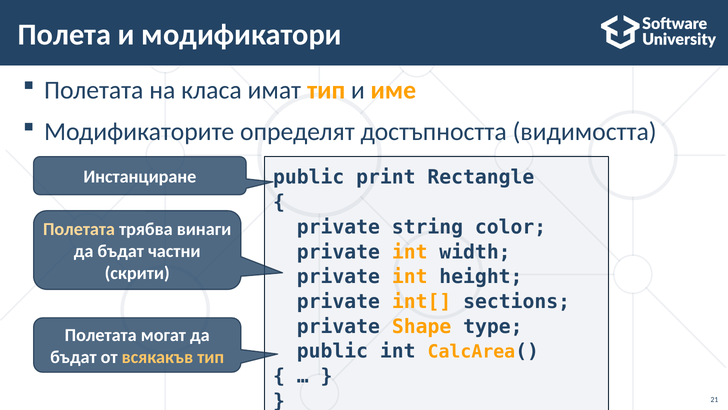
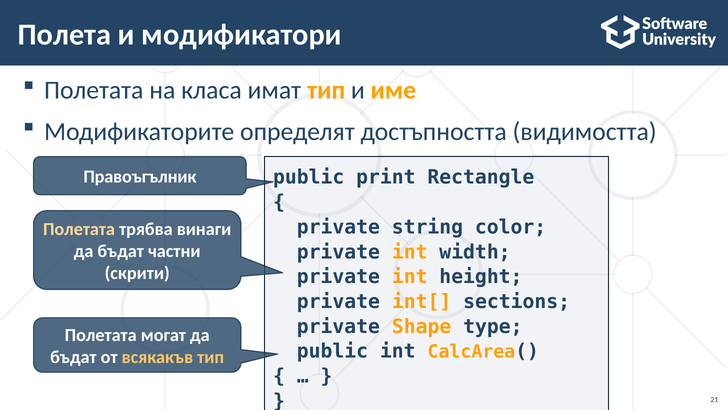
Инстанциране: Инстанциране -> Правоъгълник (140, 177)
